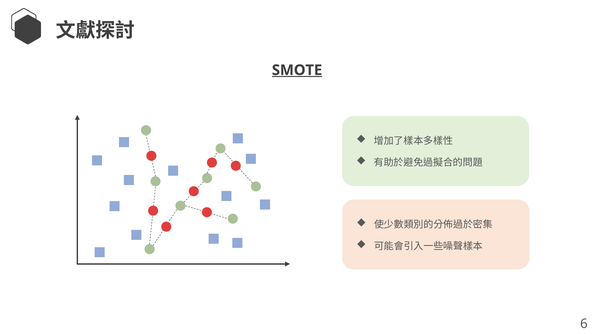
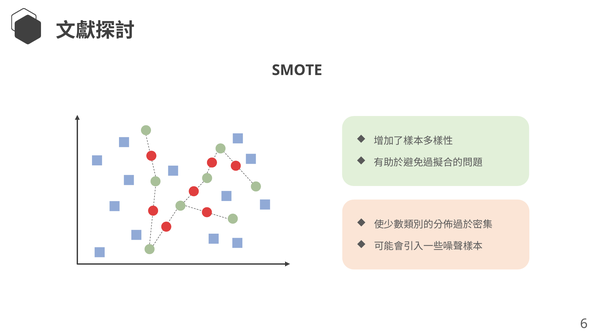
SMOTE underline: present -> none (297, 70)
